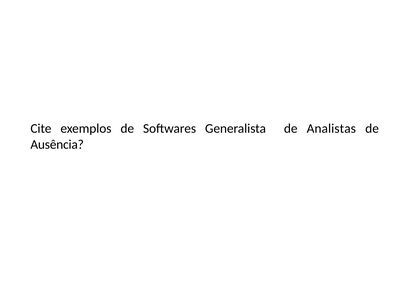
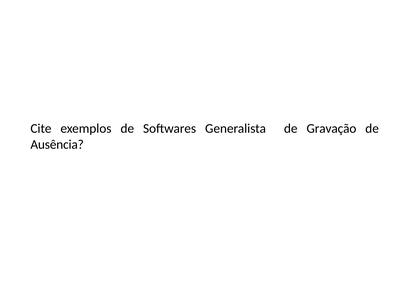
Analistas: Analistas -> Gravação (331, 128)
